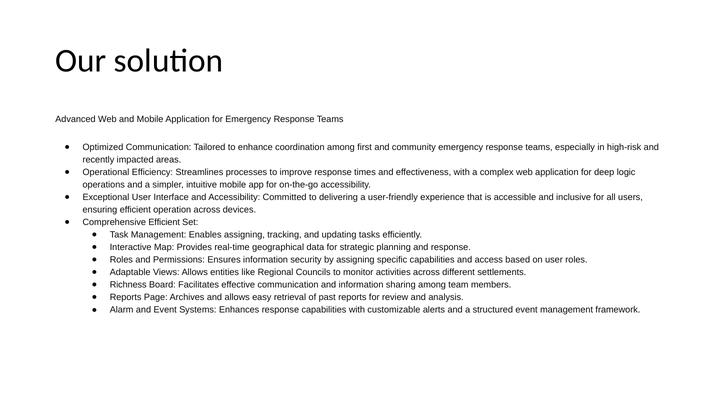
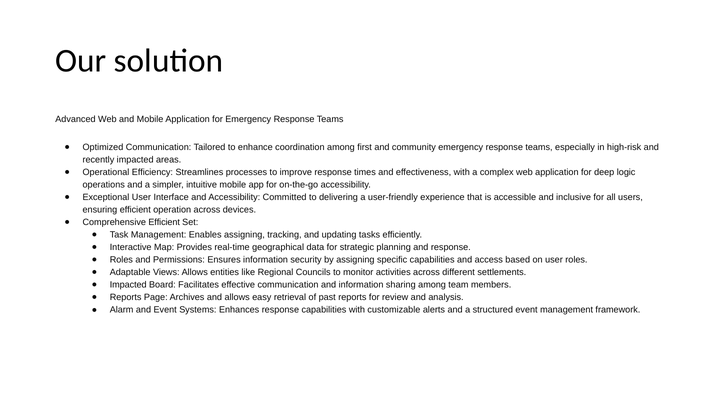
Richness: Richness -> Impacted (128, 285)
